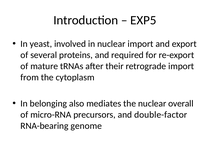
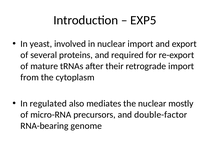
belonging: belonging -> regulated (48, 104)
overall: overall -> mostly (181, 104)
